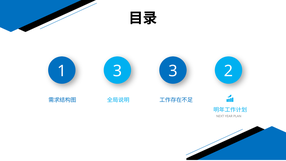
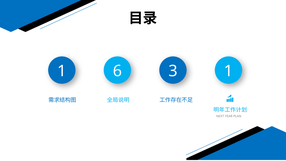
1 3: 3 -> 6 (117, 71)
3 2: 2 -> 1 (229, 71)
